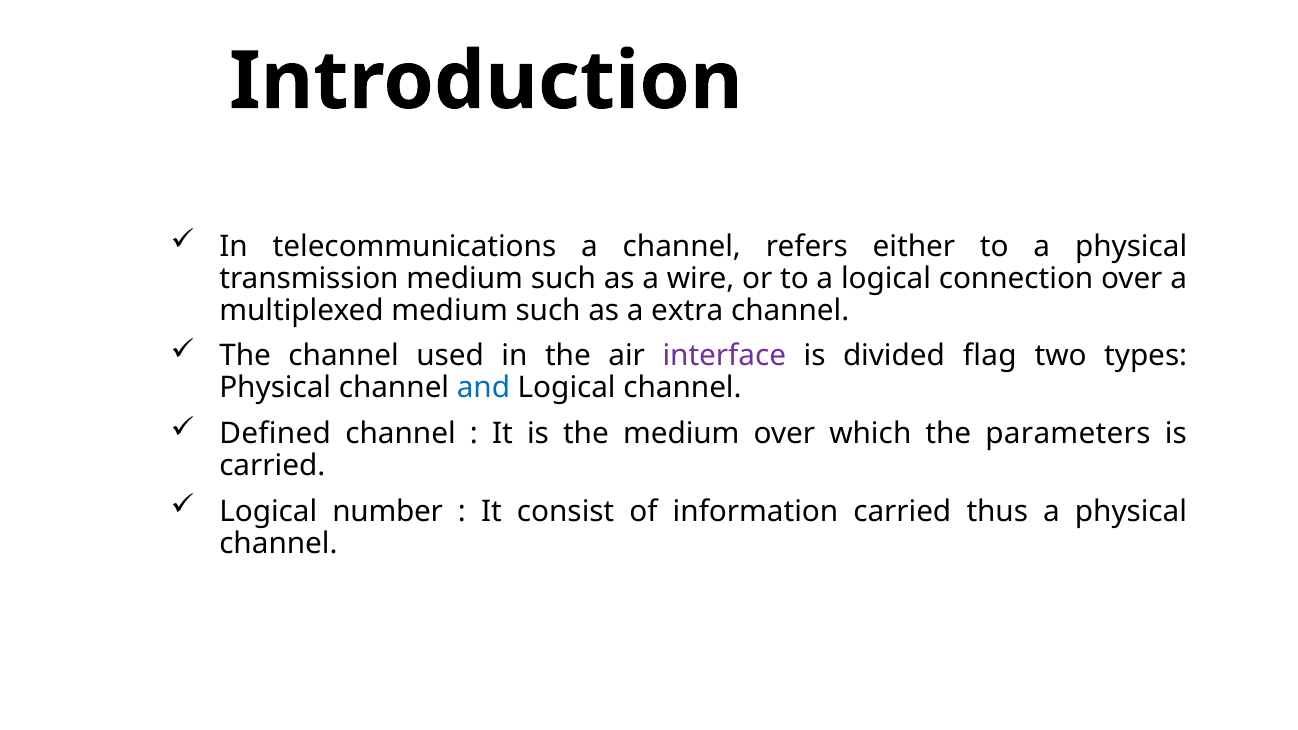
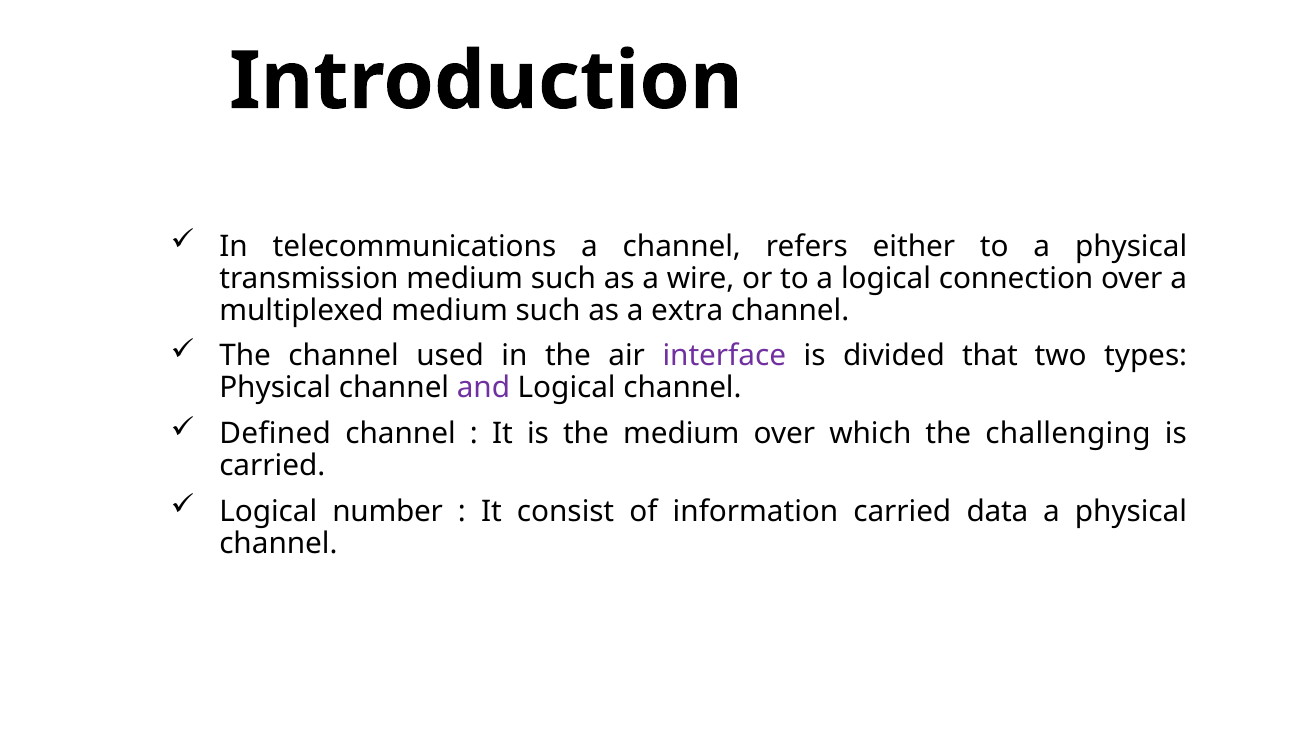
flag: flag -> that (990, 356)
and colour: blue -> purple (483, 388)
parameters: parameters -> challenging (1068, 434)
thus: thus -> data (997, 512)
